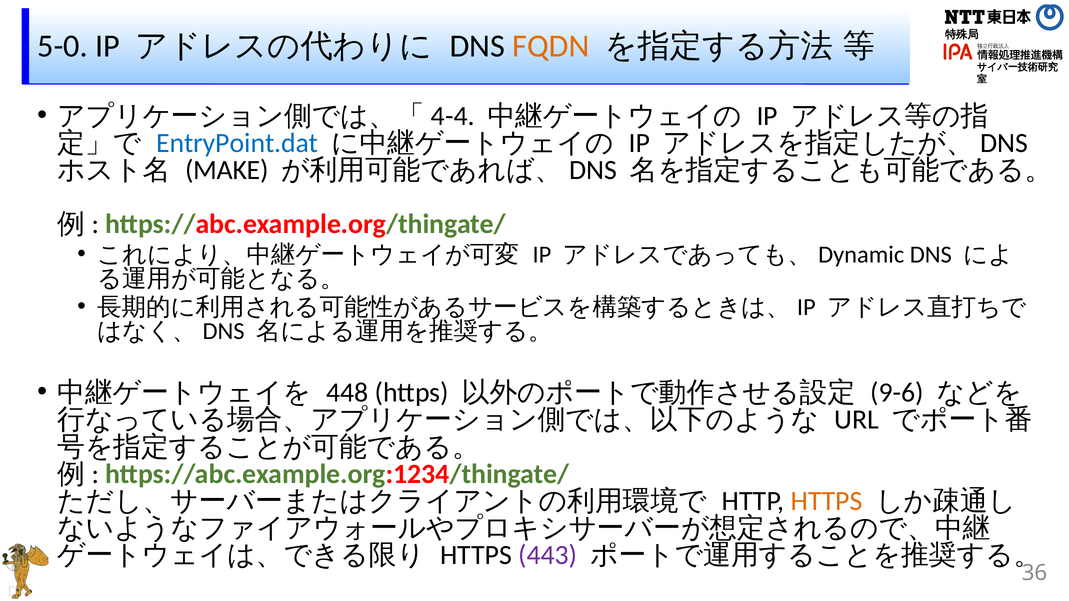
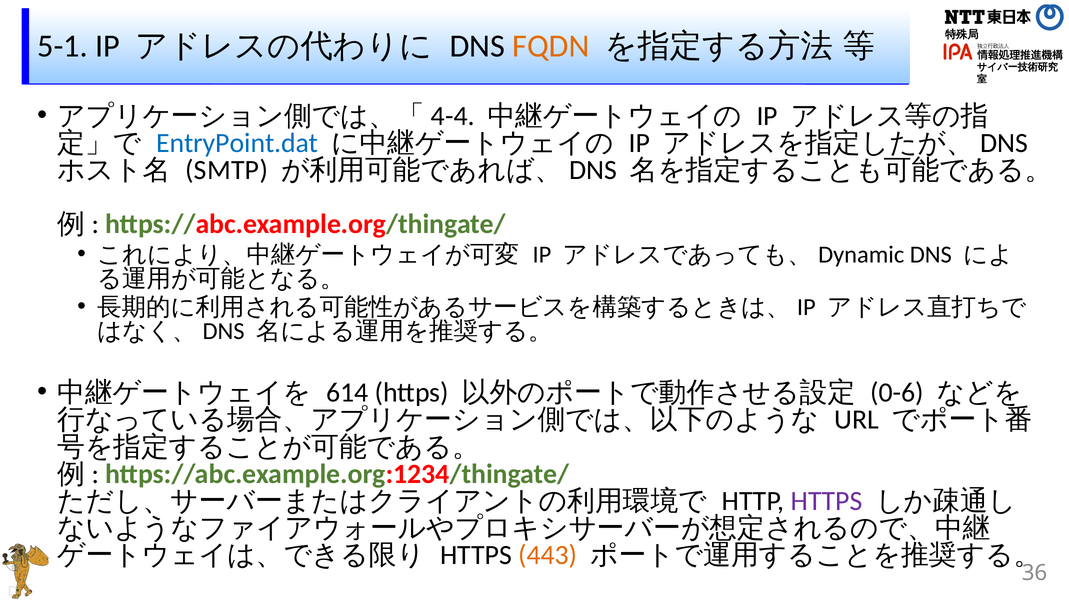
5-0: 5-0 -> 5-1 (63, 46)
MAKE: MAKE -> SMTP (227, 170)
448: 448 -> 614 (347, 393)
9-6: 9-6 -> 0-6 (897, 393)
HTTPS colour: orange -> purple (827, 501)
443 colour: purple -> orange (548, 555)
